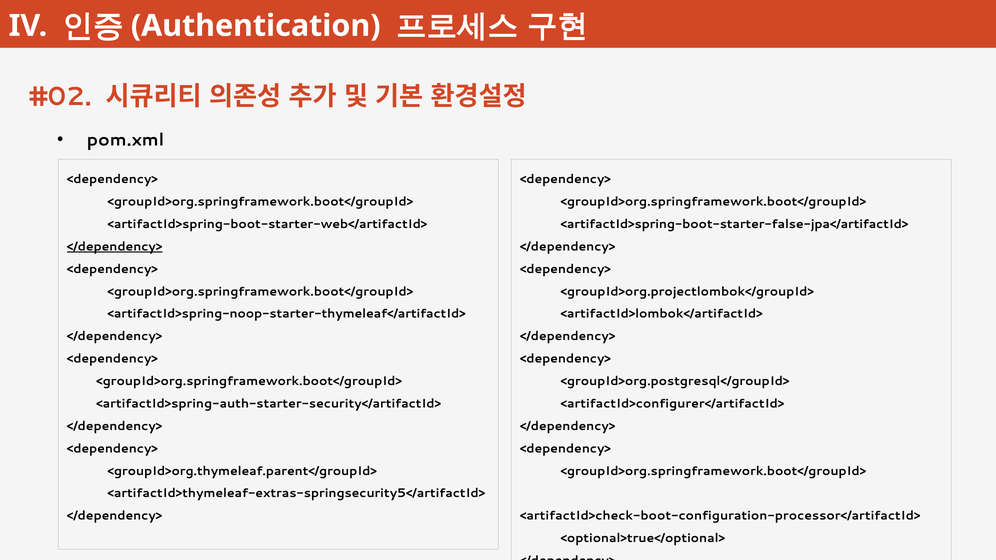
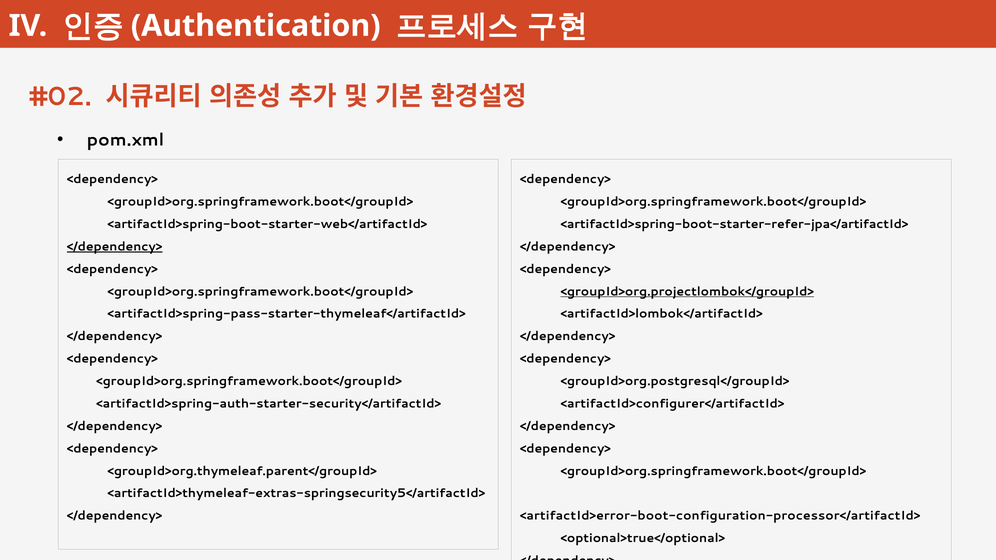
<artifactId>spring-boot-starter-false-jpa</artifactId>: <artifactId>spring-boot-starter-false-jpa</artifactId> -> <artifactId>spring-boot-starter-refer-jpa</artifactId> (734, 224)
<groupId>org.projectlombok</groupId> underline: none -> present (687, 292)
<artifactId>spring-noop-starter-thymeleaf</artifactId>: <artifactId>spring-noop-starter-thymeleaf</artifactId> -> <artifactId>spring-pass-starter-thymeleaf</artifactId> (287, 314)
<artifactId>check-boot-configuration-processor</artifactId>: <artifactId>check-boot-configuration-processor</artifactId> -> <artifactId>error-boot-configuration-processor</artifactId> (720, 516)
